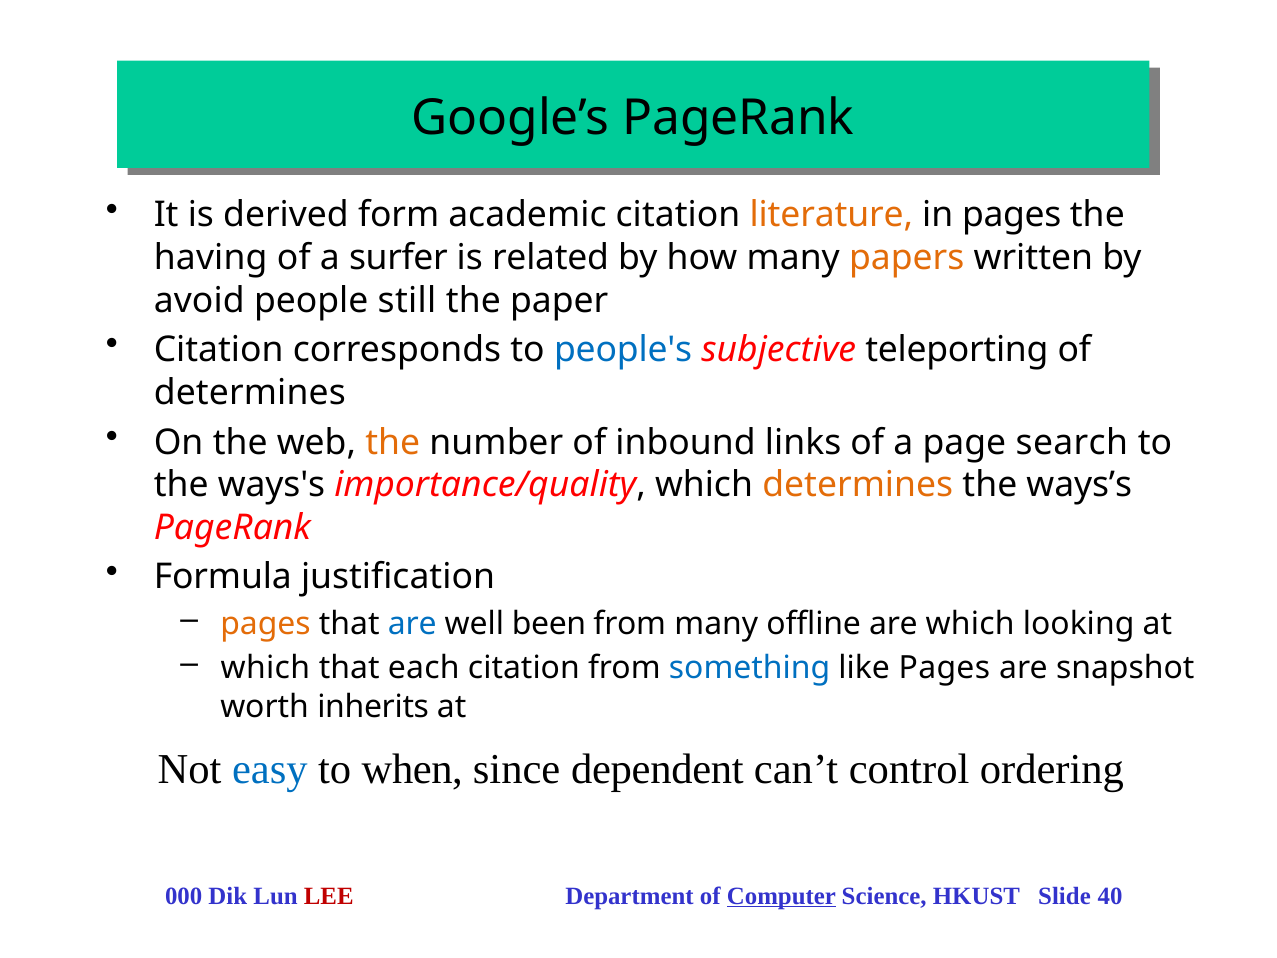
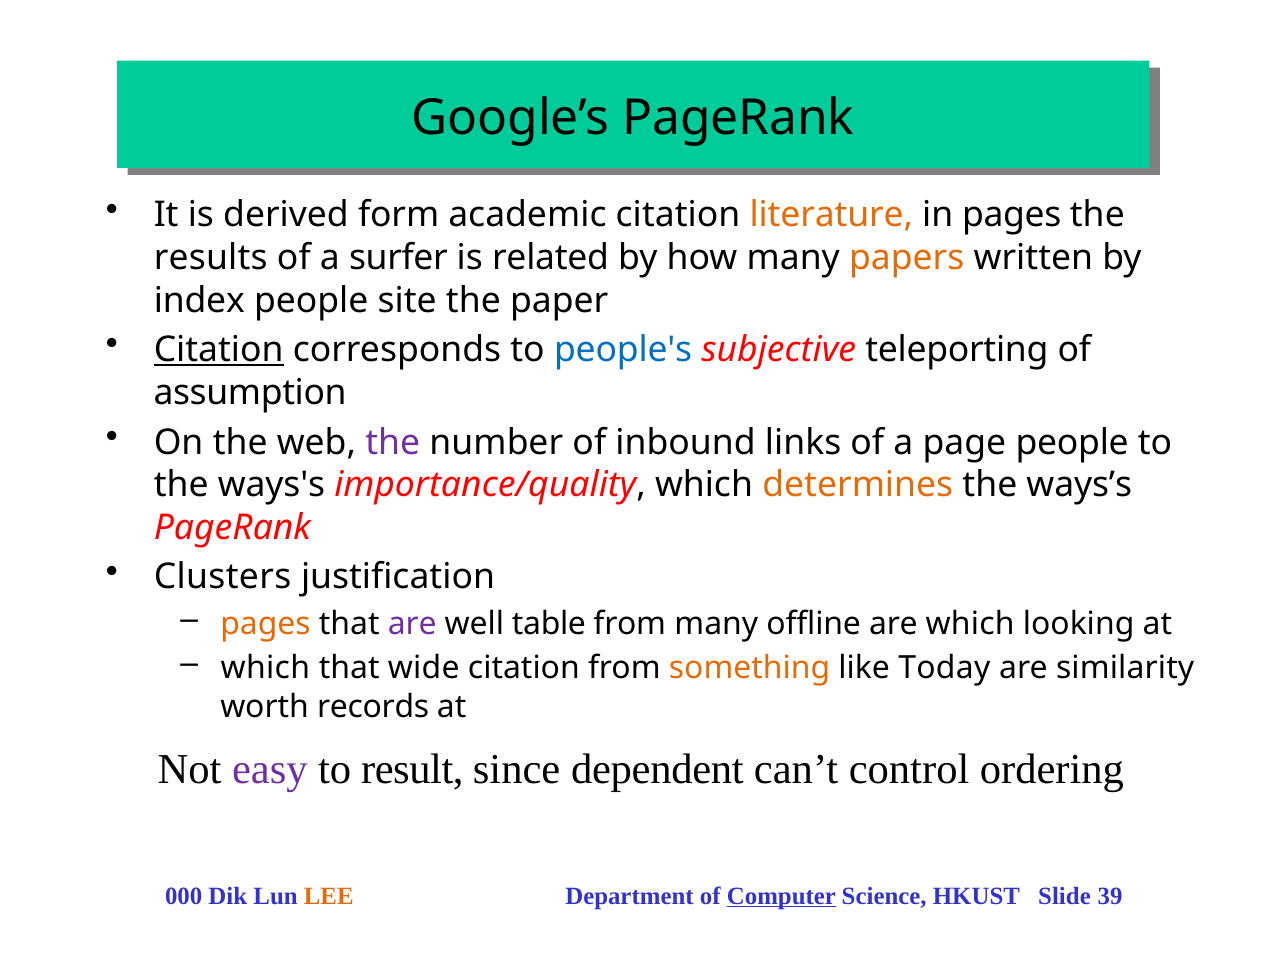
having: having -> results (211, 258)
avoid: avoid -> index (199, 300)
still: still -> site (407, 300)
Citation underline: none -> present (219, 350)
determines: determines -> assumption (250, 393)
the colour: orange -> purple (393, 442)
page search: search -> people (1072, 442)
Formula: Formula -> Clusters (223, 577)
are colour: blue -> purple (412, 624)
been: been -> table (549, 624)
each: each -> wide (424, 668)
something colour: blue -> orange (750, 668)
like Pages: Pages -> Today (944, 668)
snapshot: snapshot -> similarity (1125, 668)
inherits: inherits -> records (373, 707)
easy colour: blue -> purple (270, 769)
when: when -> result (412, 769)
LEE colour: red -> orange (329, 896)
40: 40 -> 39 (1110, 896)
